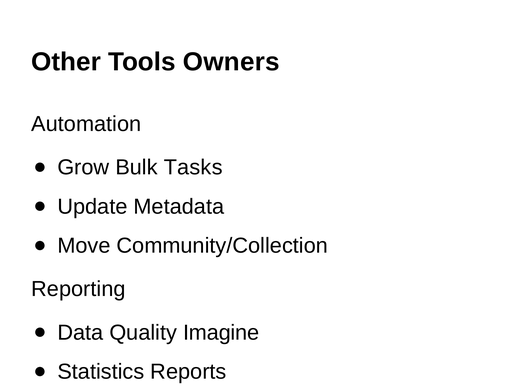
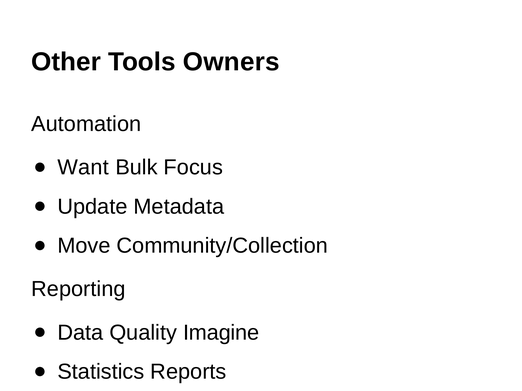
Grow: Grow -> Want (83, 168)
Tasks: Tasks -> Focus (193, 168)
